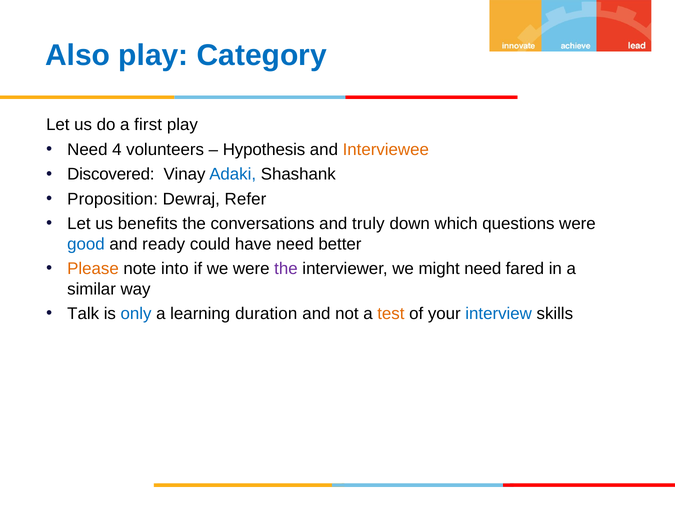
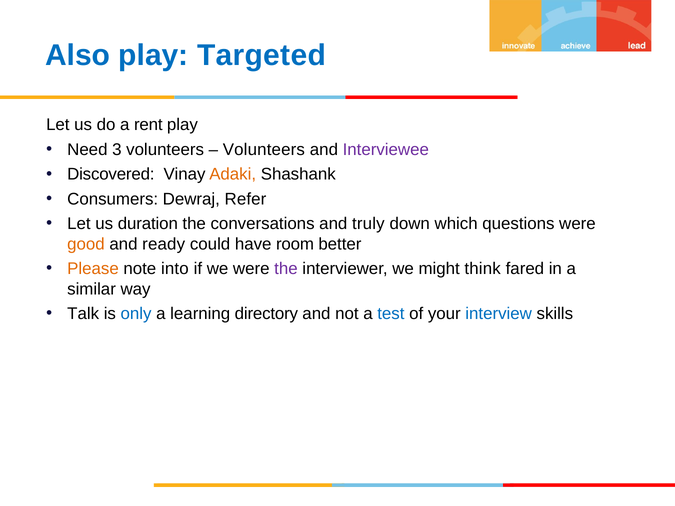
Category: Category -> Targeted (262, 56)
first: first -> rent (148, 125)
4: 4 -> 3 (117, 150)
Hypothesis: Hypothesis -> Volunteers (264, 150)
Interviewee colour: orange -> purple (386, 150)
Adaki colour: blue -> orange (233, 174)
Proposition: Proposition -> Consumers (113, 199)
benefits: benefits -> duration (148, 224)
good colour: blue -> orange (86, 244)
have need: need -> room (295, 244)
might need: need -> think (483, 269)
duration: duration -> directory (266, 314)
test colour: orange -> blue (391, 314)
